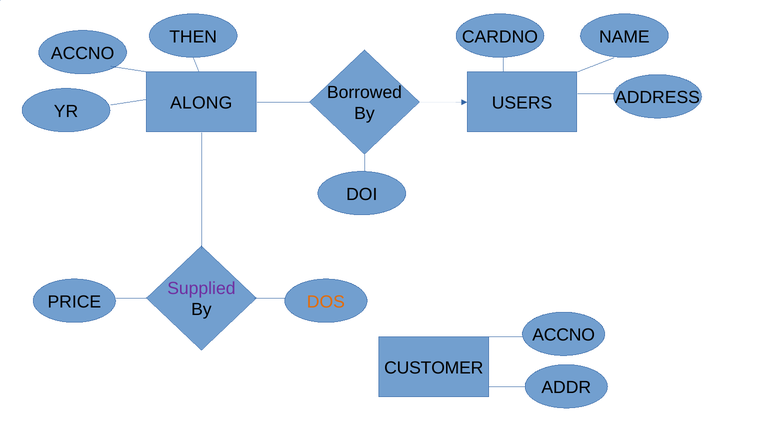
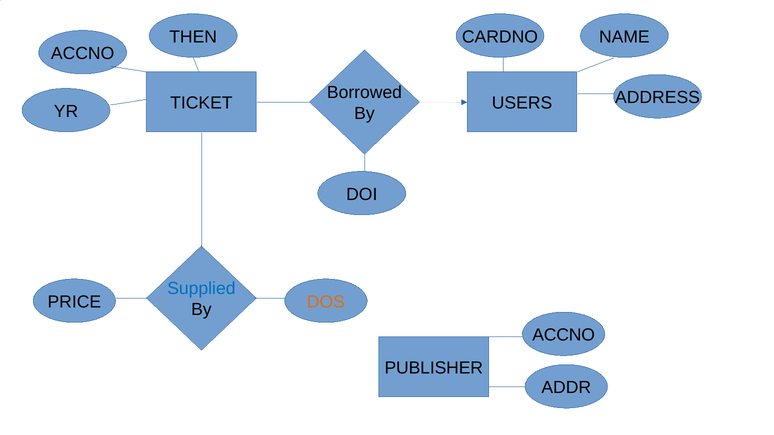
ALONG: ALONG -> TICKET (201, 103)
Supplied colour: purple -> blue (201, 289)
CUSTOMER: CUSTOMER -> PUBLISHER (434, 368)
